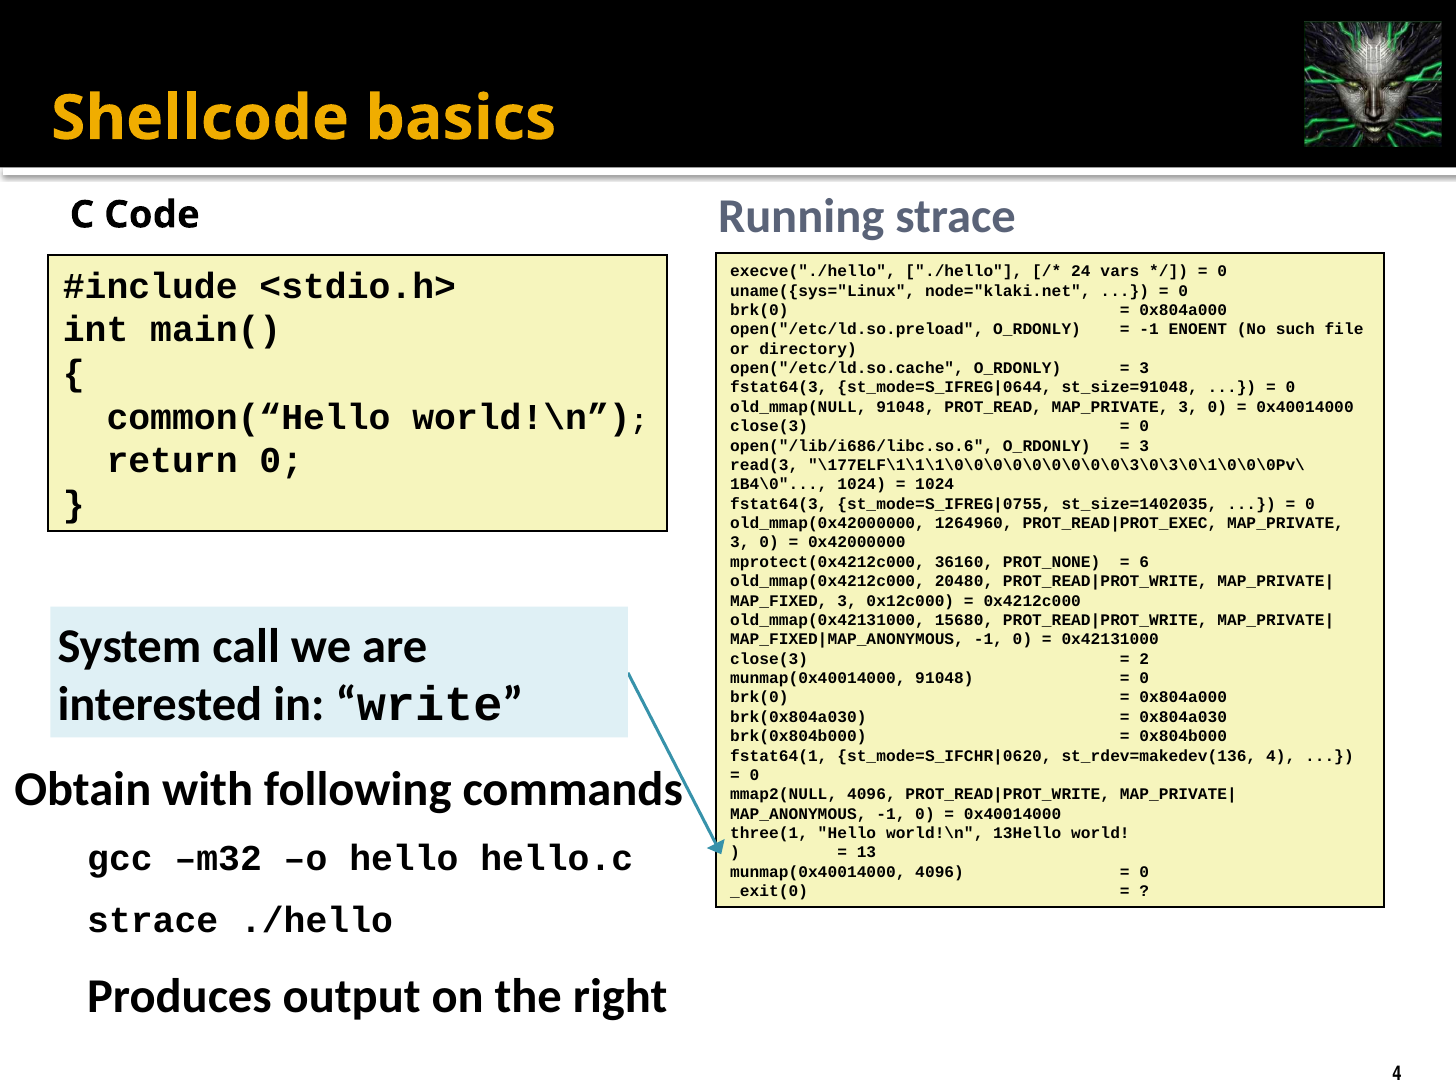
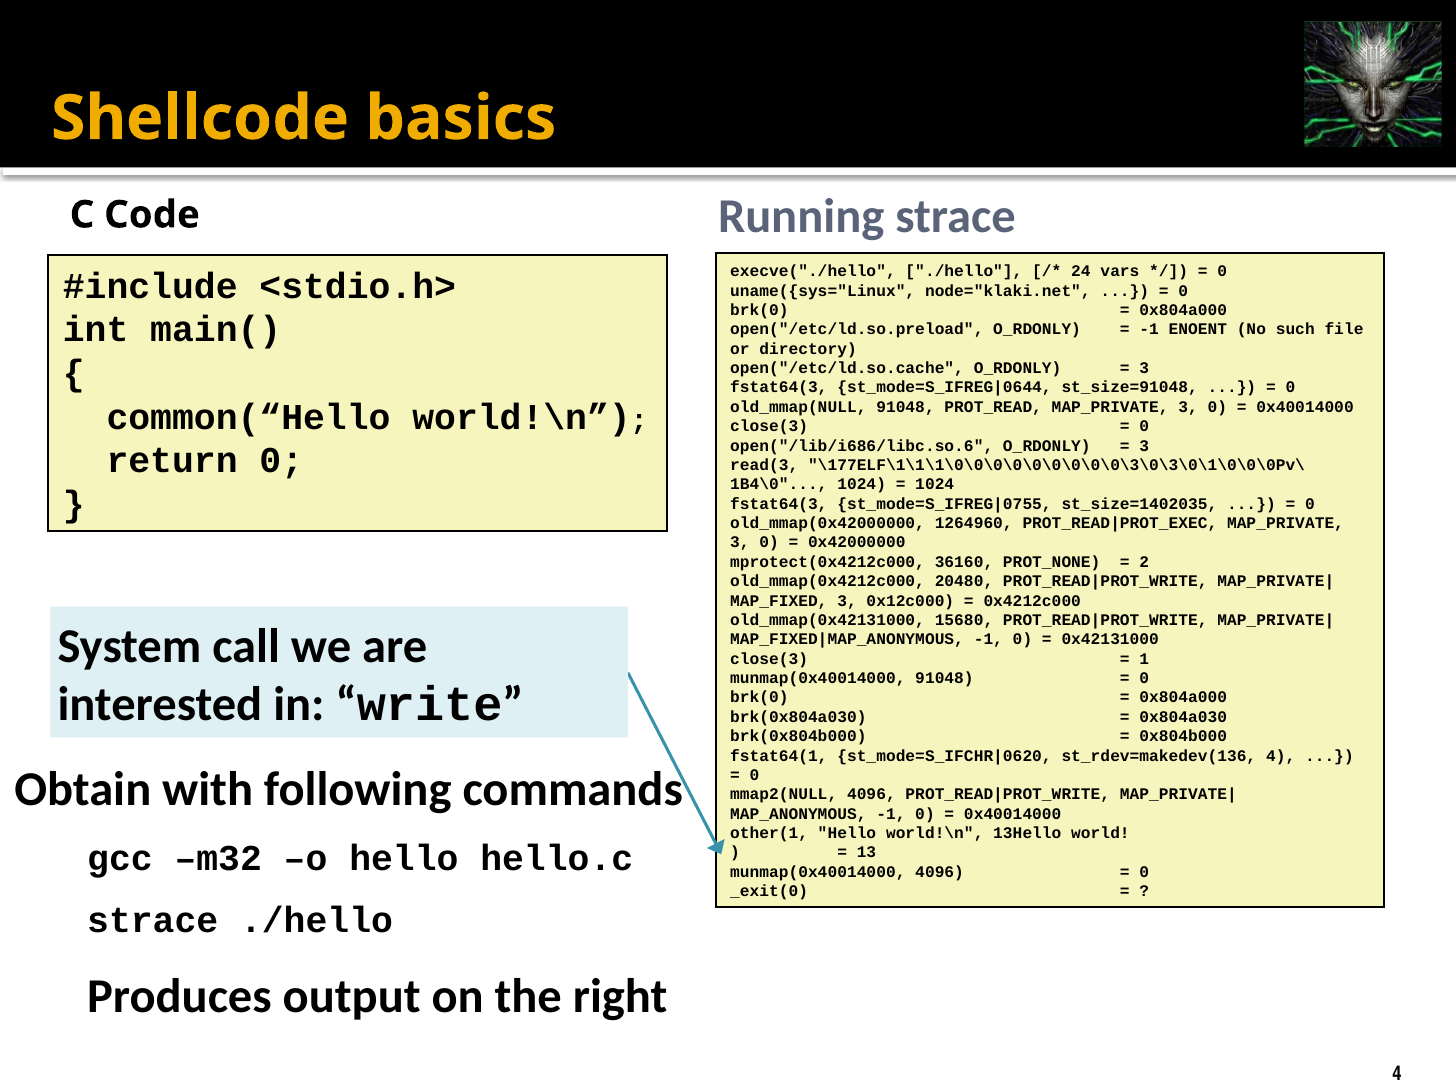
6: 6 -> 2 (1144, 562)
2: 2 -> 1 (1144, 659)
three(1: three(1 -> other(1 (769, 833)
